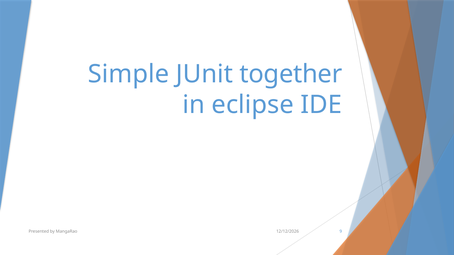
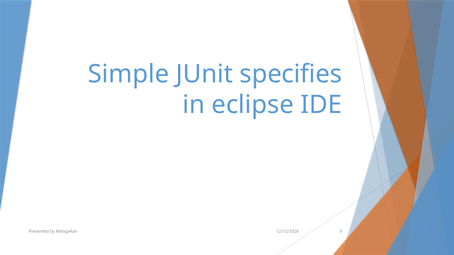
together: together -> specifies (291, 74)
